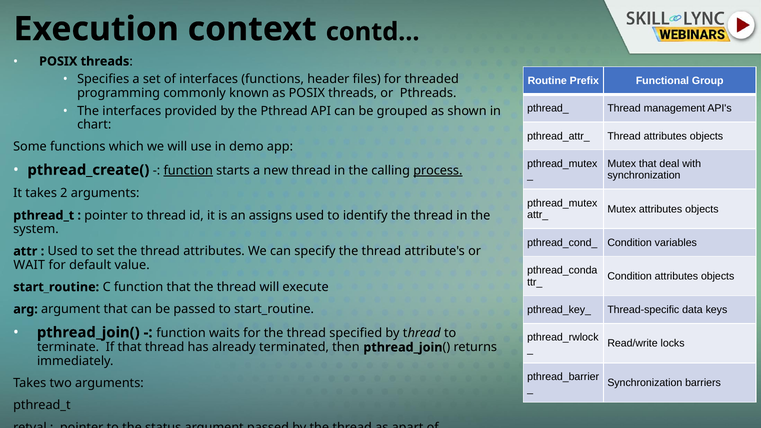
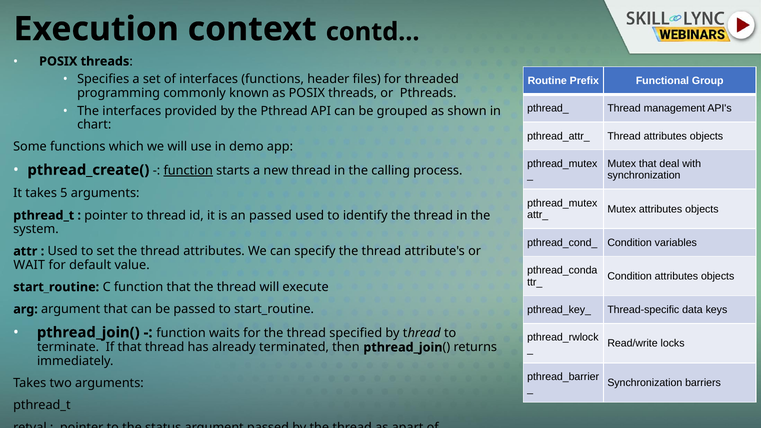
process underline: present -> none (438, 171)
2: 2 -> 5 (64, 193)
an assigns: assigns -> passed (270, 215)
